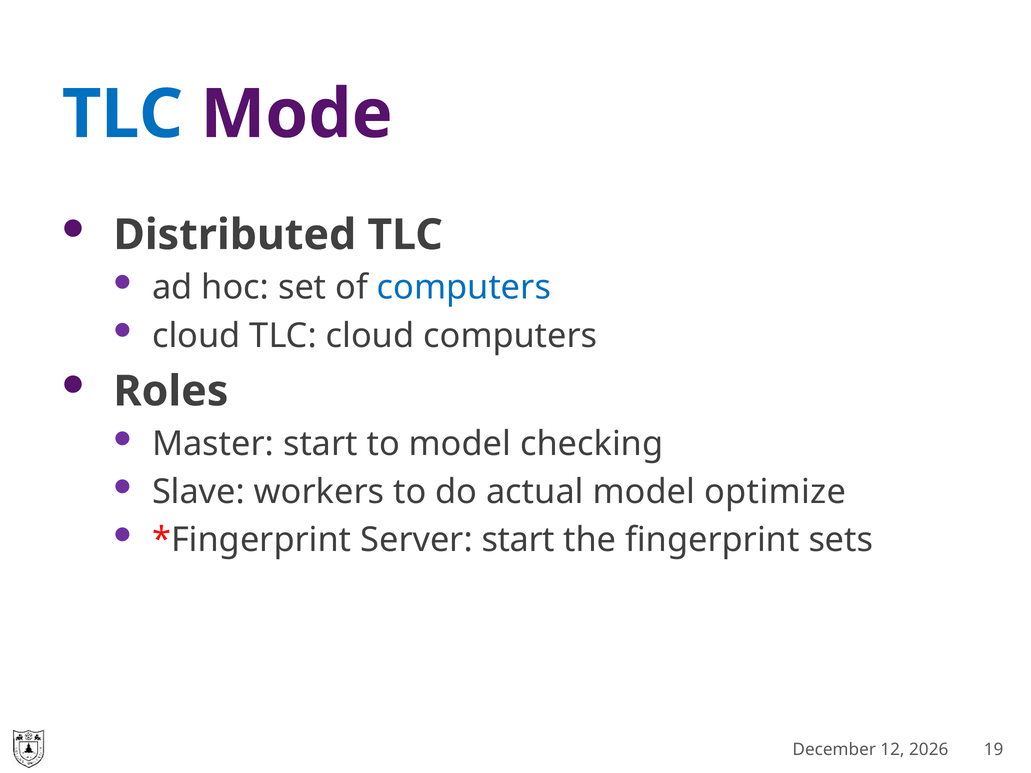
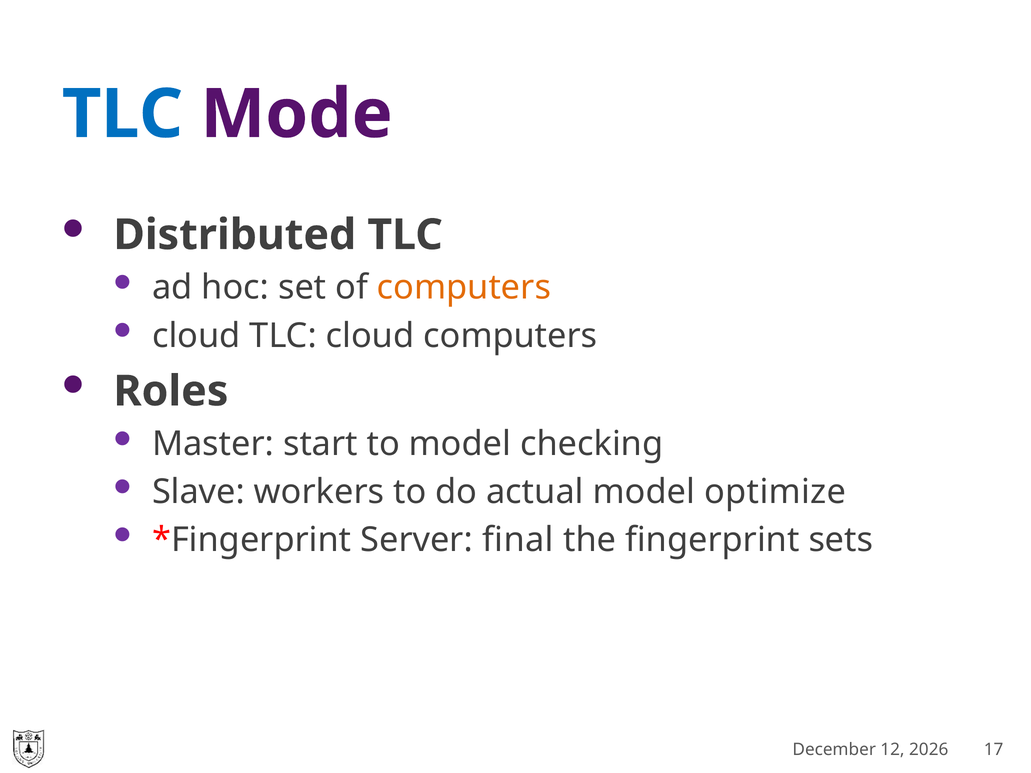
computers colour: blue -> orange (464, 288)
Server start: start -> final (518, 540)
19: 19 -> 17 (994, 750)
